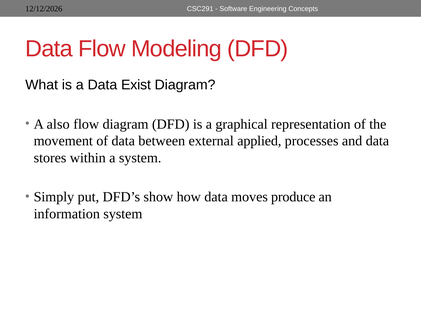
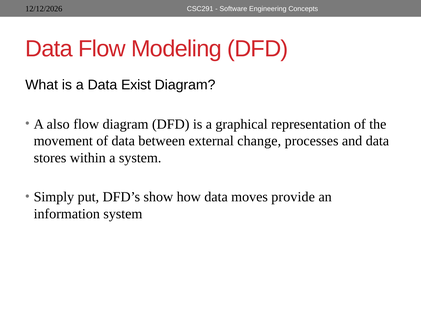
applied: applied -> change (259, 141)
produce: produce -> provide (293, 197)
